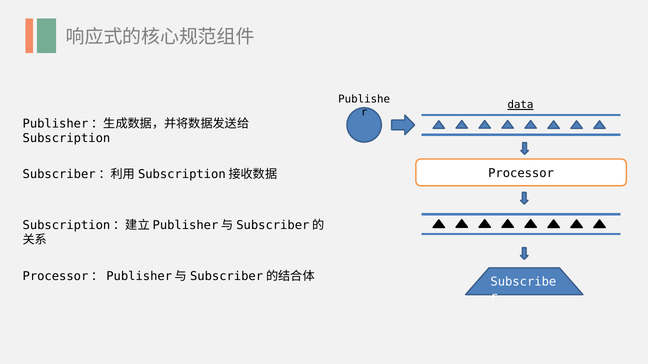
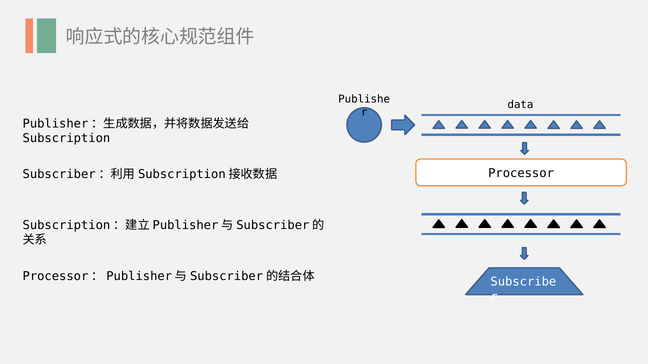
data underline: present -> none (520, 105)
